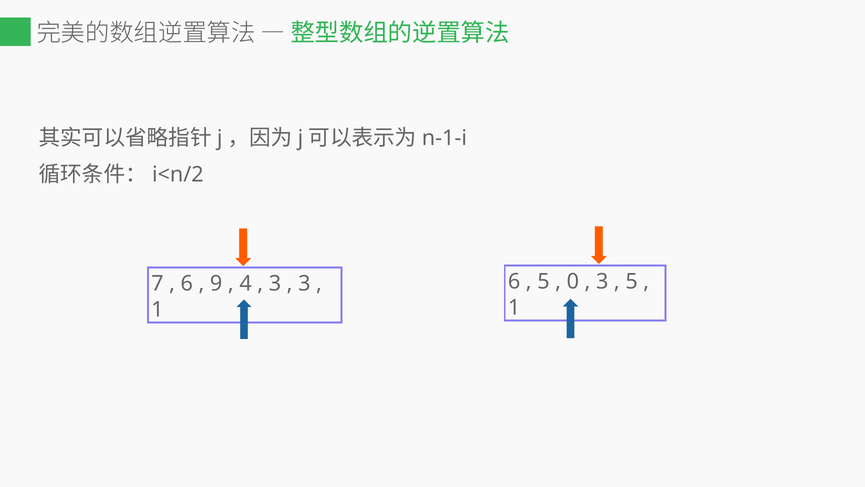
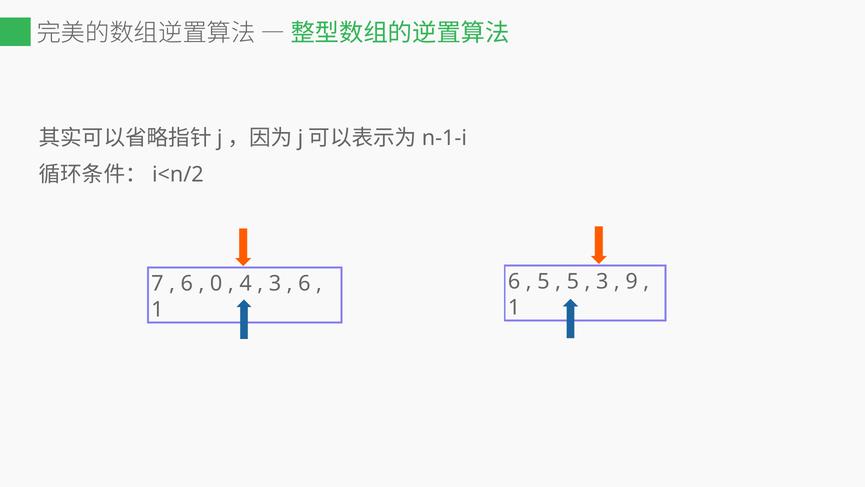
0: 0 -> 5 (573, 281)
5: 5 -> 9 (632, 281)
9: 9 -> 0 (216, 283)
3: 3 -> 6 (304, 283)
